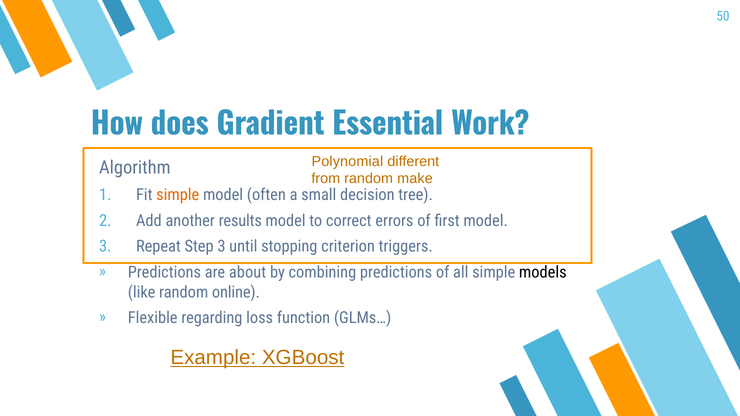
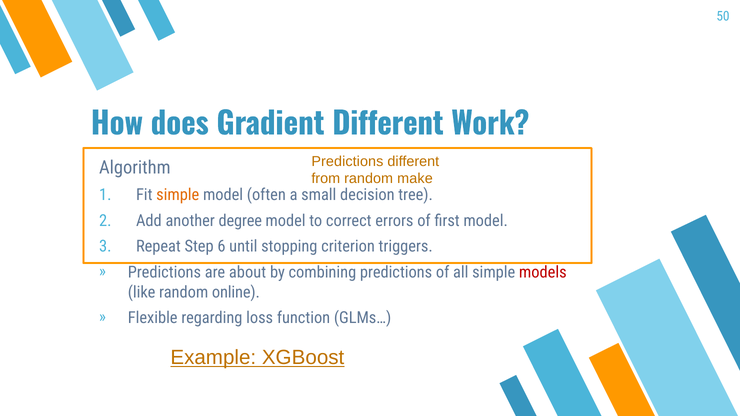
Gradient Essential: Essential -> Different (388, 124)
Polynomial: Polynomial -> Predictions (347, 161)
results: results -> degree (240, 221)
Step 3: 3 -> 6 (221, 247)
models colour: black -> red (543, 273)
